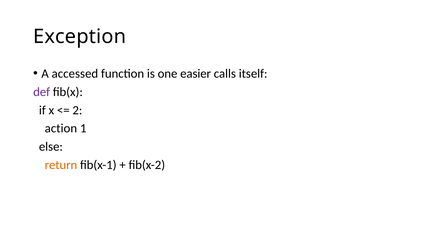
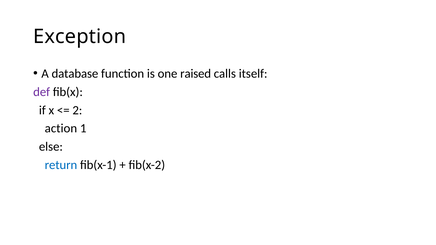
accessed: accessed -> database (75, 74)
easier: easier -> raised (196, 74)
return colour: orange -> blue (61, 165)
